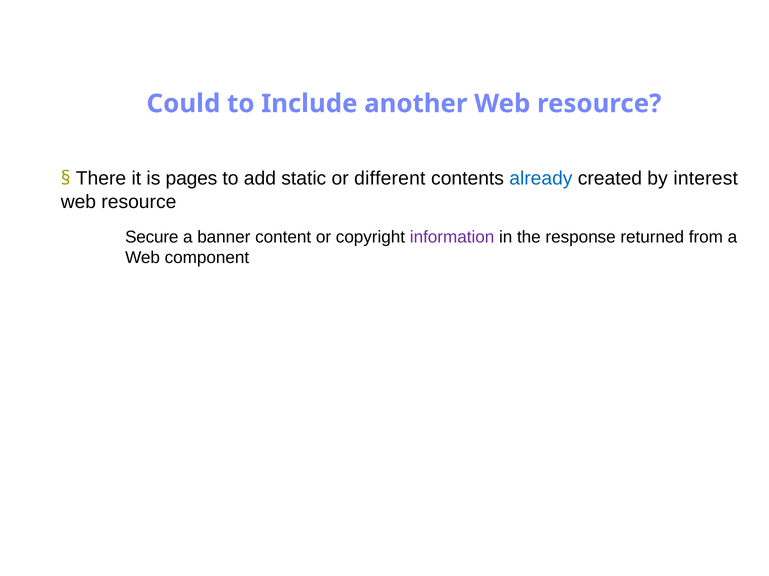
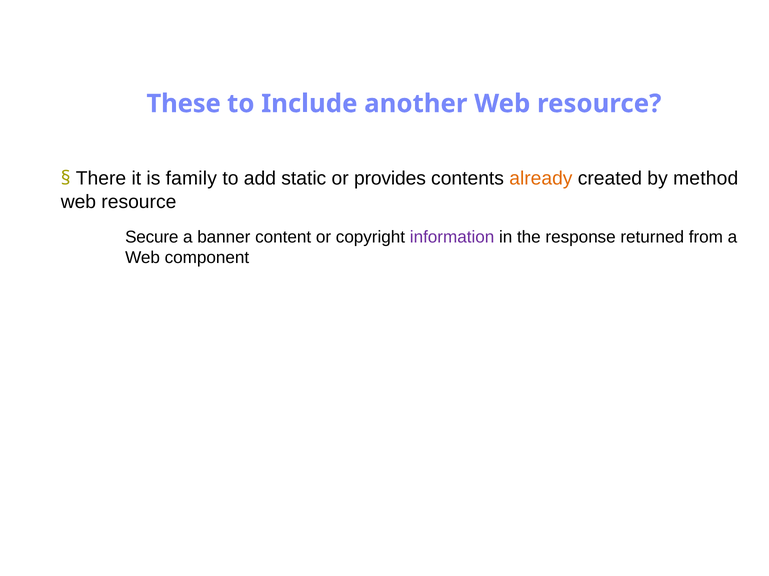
Could: Could -> These (184, 104)
pages: pages -> family (191, 178)
different: different -> provides (390, 178)
already colour: blue -> orange (541, 178)
interest: interest -> method (706, 178)
